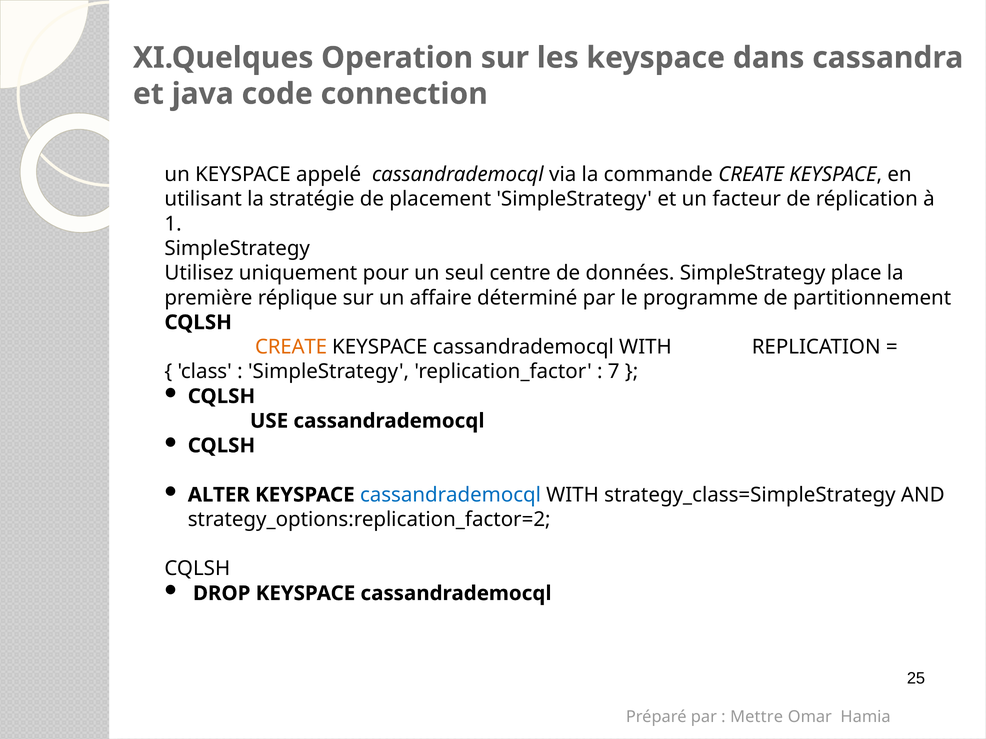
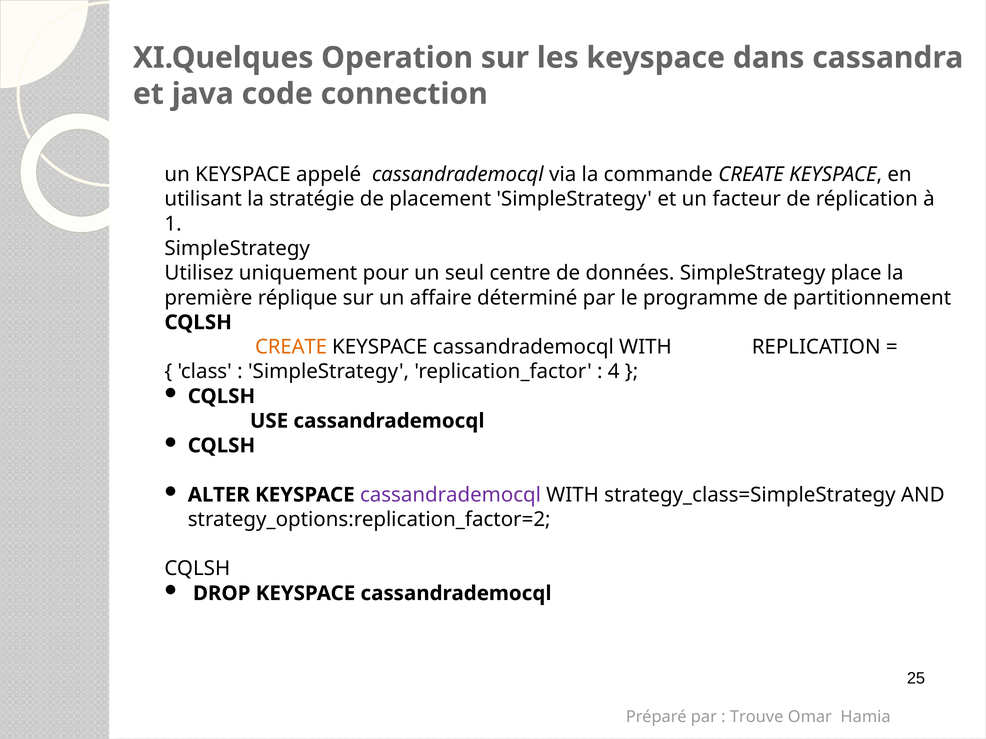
7: 7 -> 4 (614, 372)
cassandrademocql colour: blue -> purple (450, 495)
Mettre: Mettre -> Trouve (757, 717)
